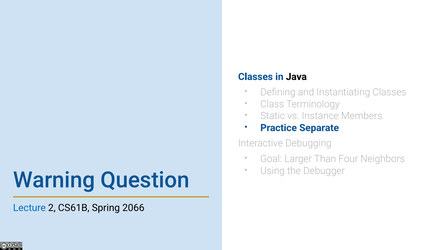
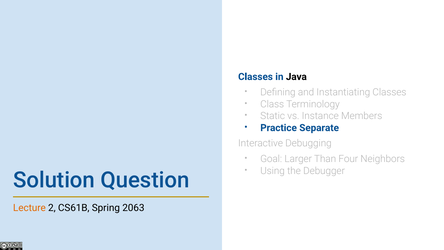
Warning: Warning -> Solution (54, 180)
Lecture colour: blue -> orange (29, 208)
2066: 2066 -> 2063 (133, 208)
